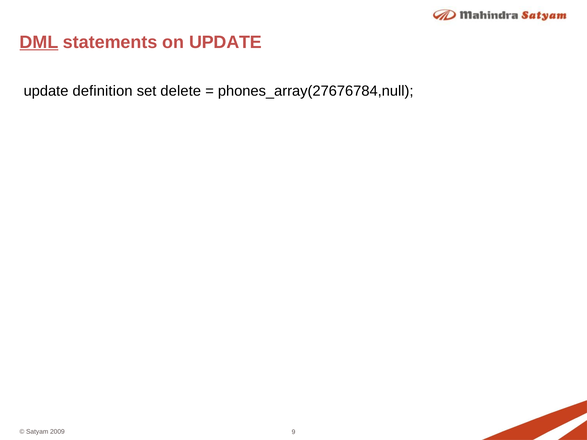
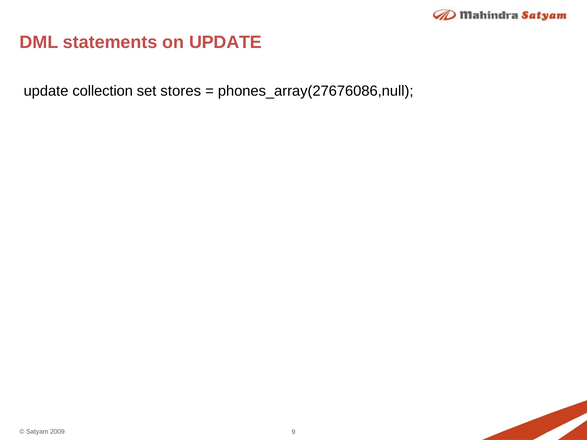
DML underline: present -> none (39, 42)
definition: definition -> collection (103, 91)
delete: delete -> stores (181, 91)
phones_array(27676784,null: phones_array(27676784,null -> phones_array(27676086,null (316, 91)
